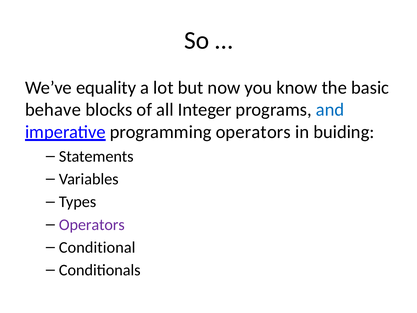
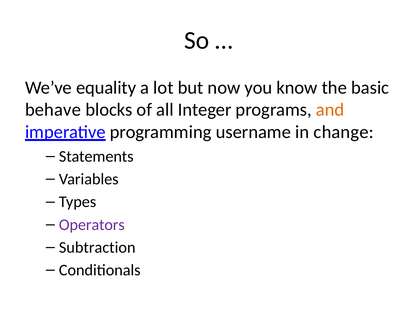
and colour: blue -> orange (330, 110)
programming operators: operators -> username (253, 132)
buiding: buiding -> change (344, 132)
Conditional: Conditional -> Subtraction (97, 247)
